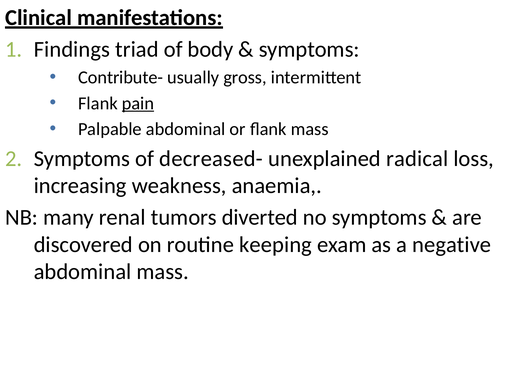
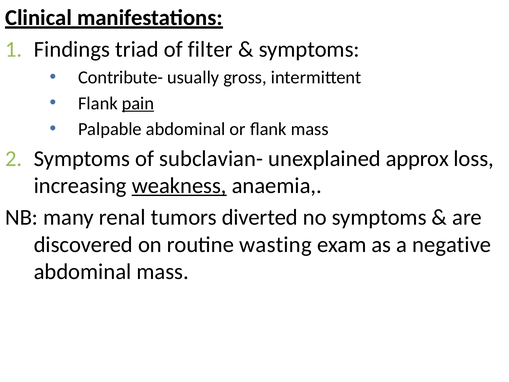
body: body -> filter (210, 49)
decreased-: decreased- -> subclavian- (211, 158)
radical: radical -> approx (417, 158)
weakness underline: none -> present (179, 186)
keeping: keeping -> wasting (275, 244)
